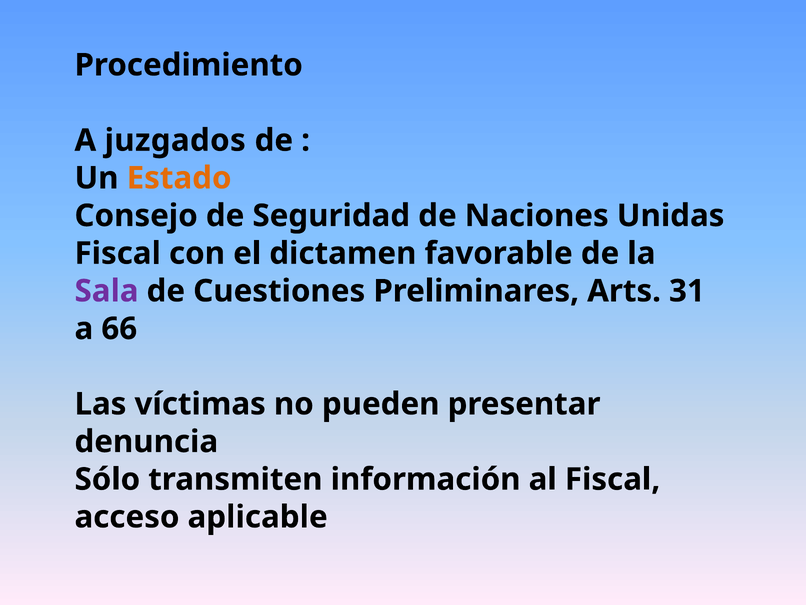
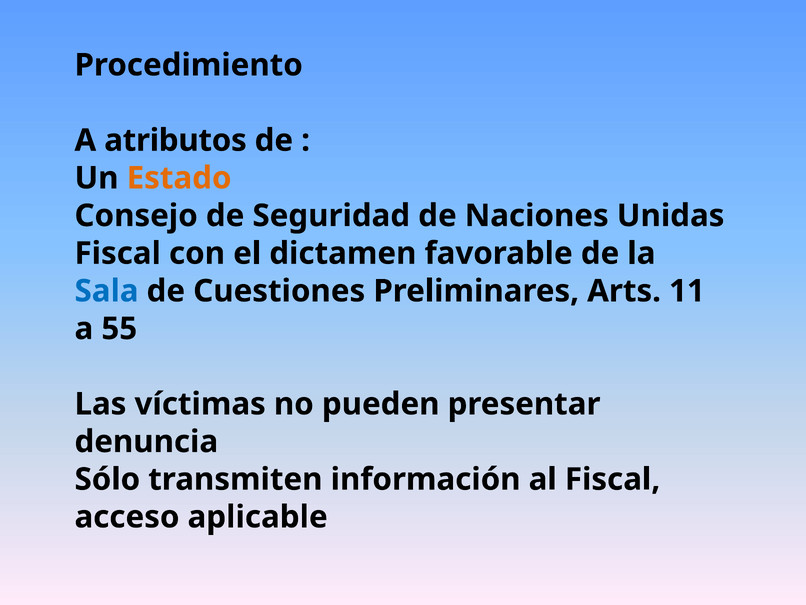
juzgados: juzgados -> atributos (175, 140)
Sala colour: purple -> blue (107, 291)
31: 31 -> 11 (687, 291)
66: 66 -> 55 (119, 328)
